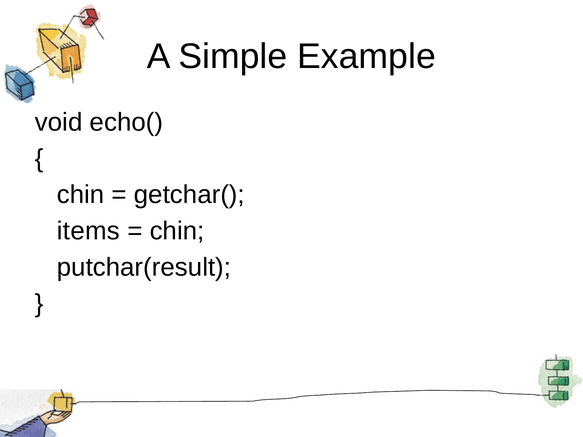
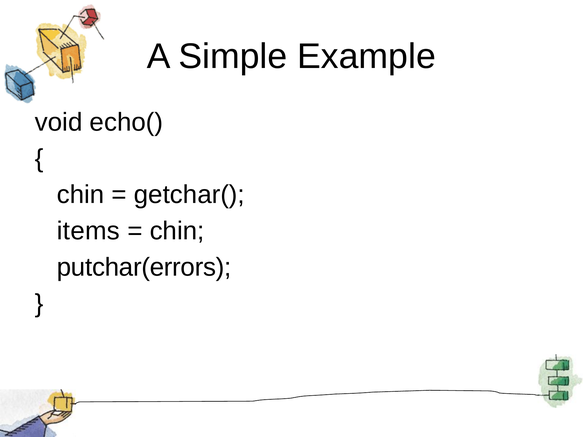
putchar(result: putchar(result -> putchar(errors (144, 267)
